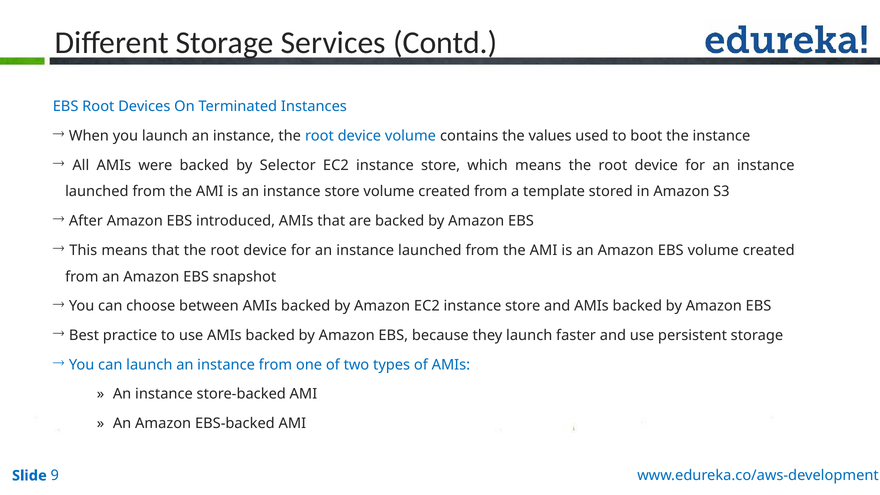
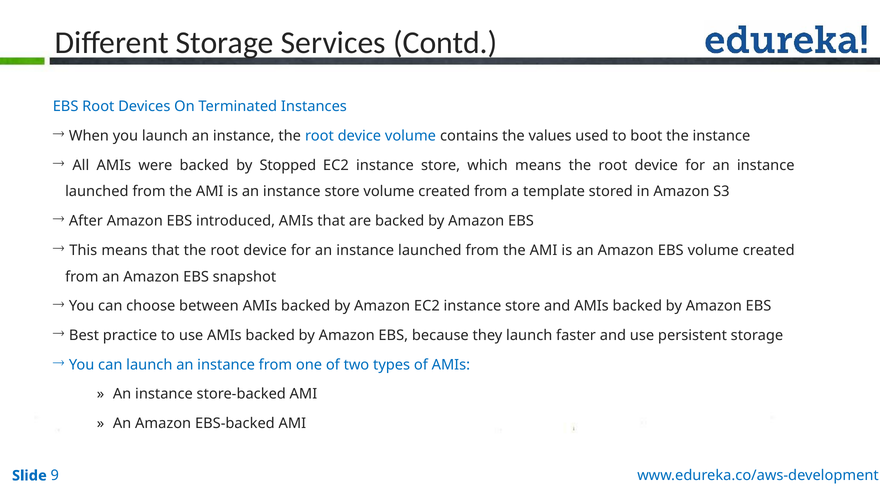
Selector: Selector -> Stopped (288, 165)
